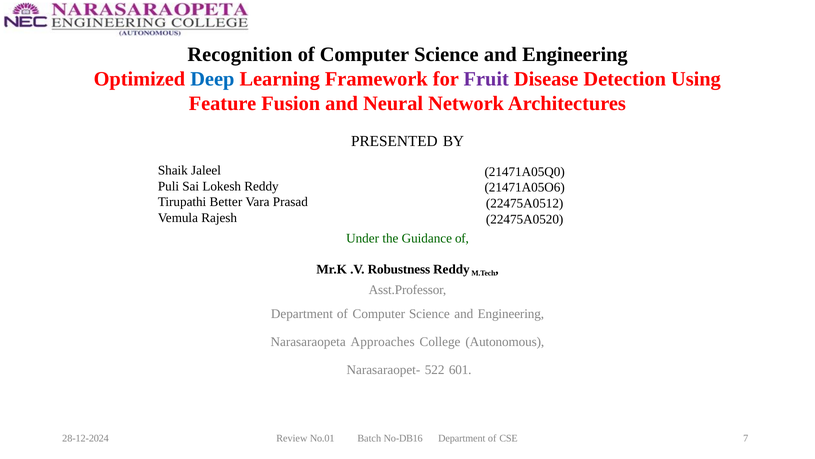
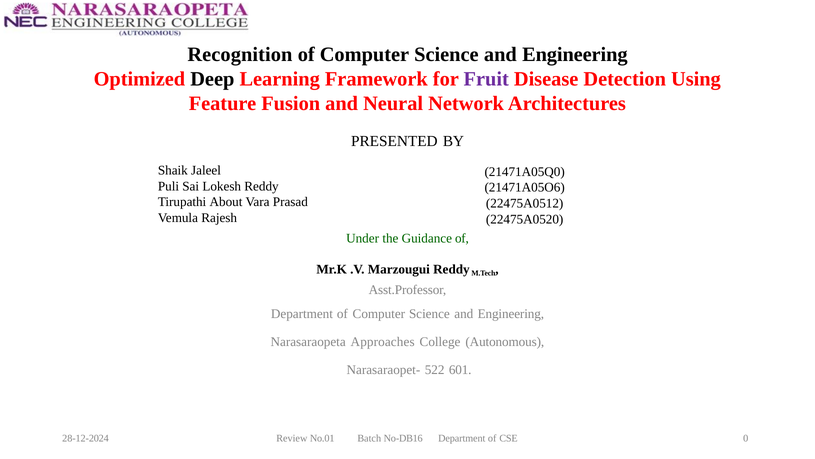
Deep colour: blue -> black (212, 79)
Better: Better -> About (226, 202)
Robustness: Robustness -> Marzougui (399, 269)
7: 7 -> 0 (746, 438)
